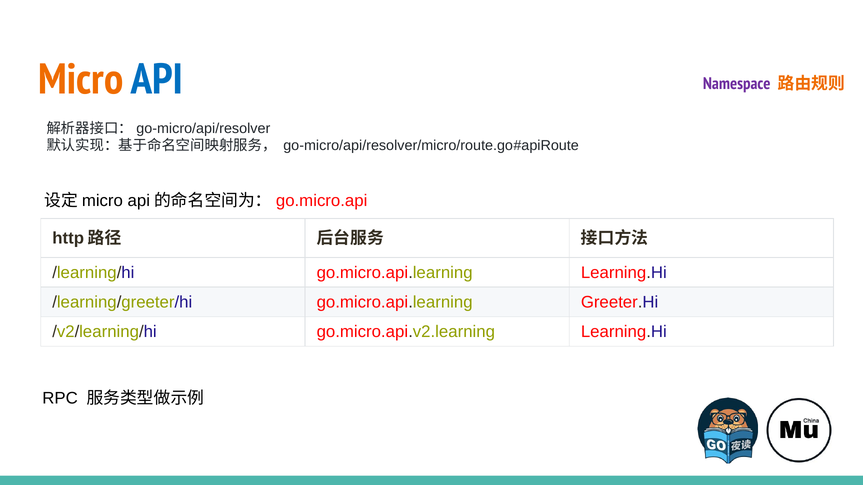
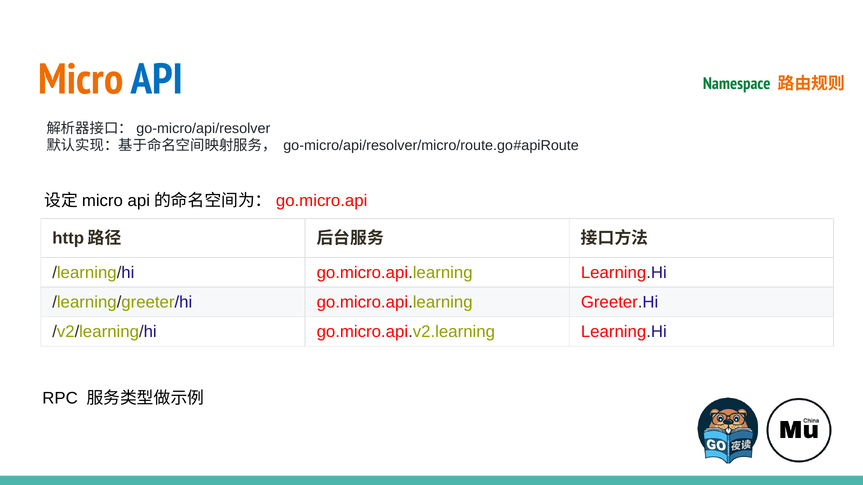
Namespace colour: purple -> green (737, 84)
